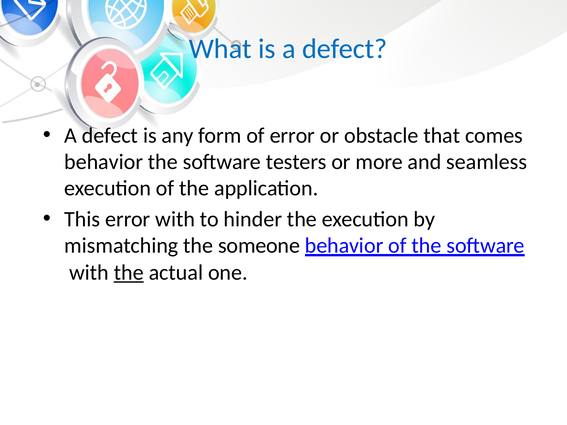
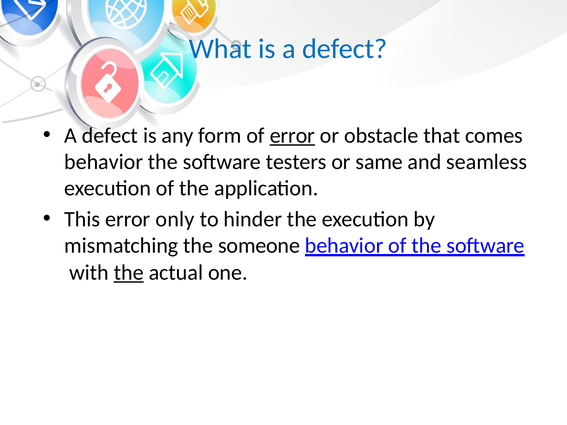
error underline: none -> present (292, 136)
more: more -> same (379, 162)
error with: with -> only (175, 219)
